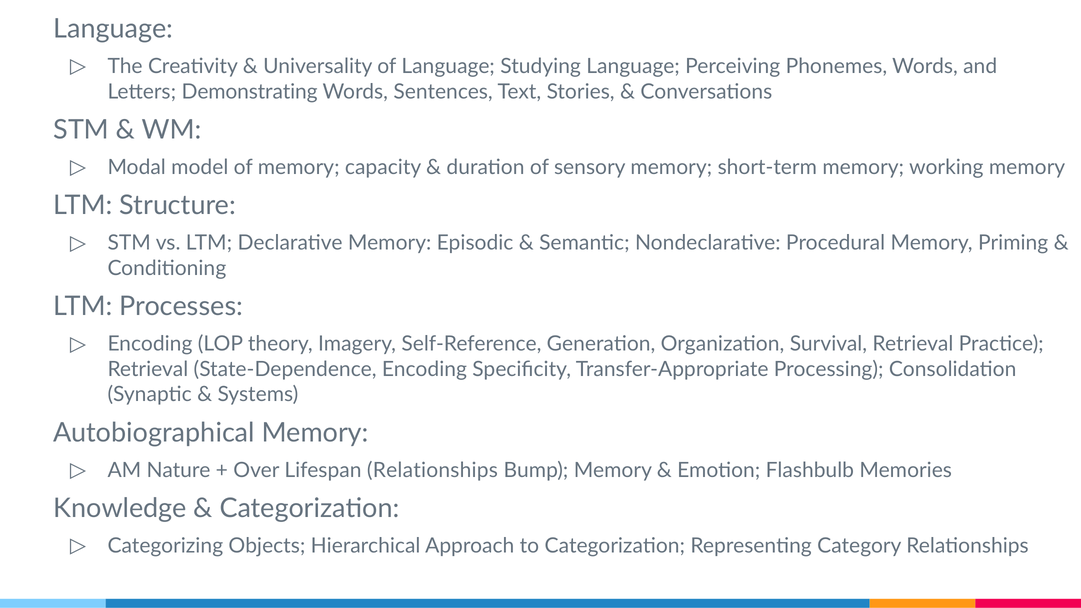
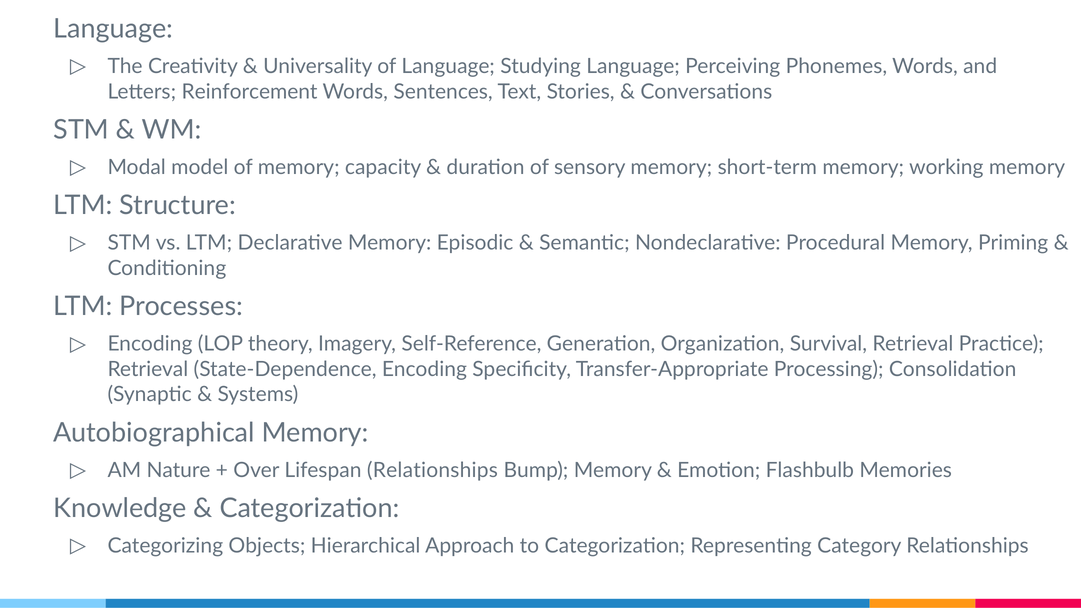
Demonstrating: Demonstrating -> Reinforcement (250, 92)
